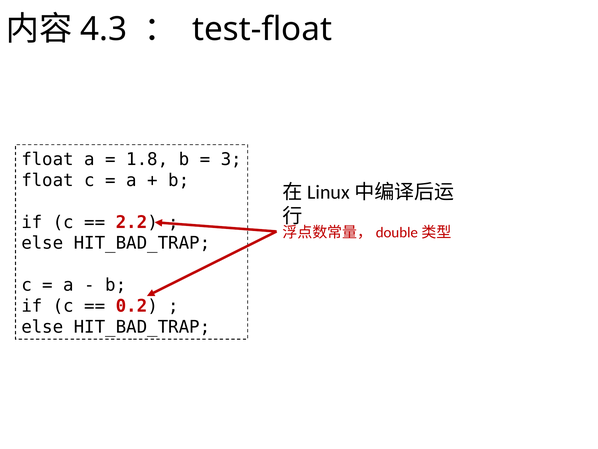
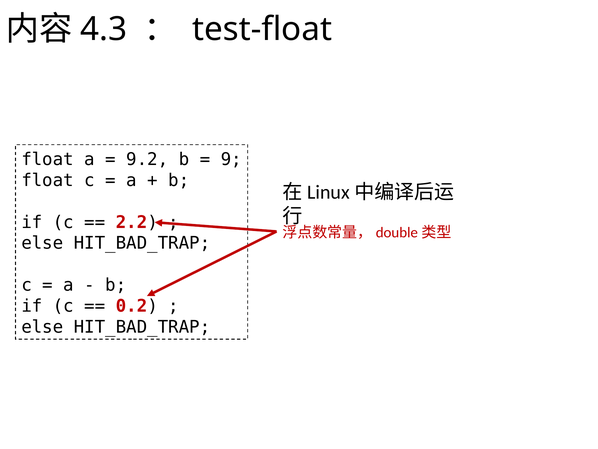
1.8: 1.8 -> 9.2 (147, 159)
3: 3 -> 9 (231, 159)
